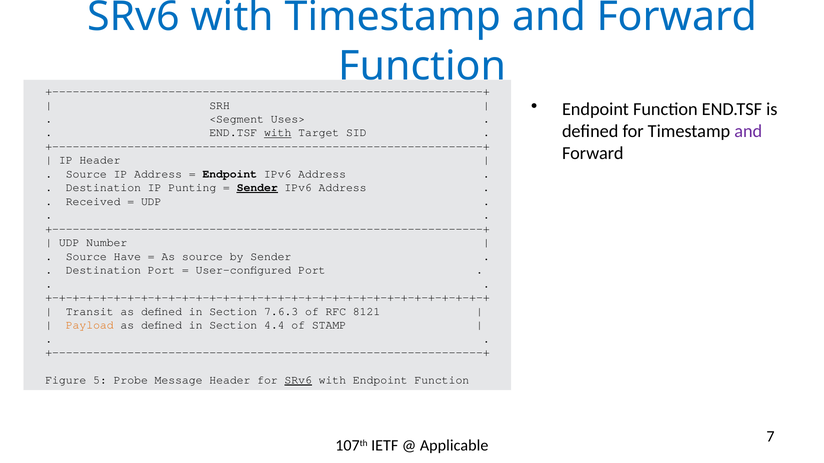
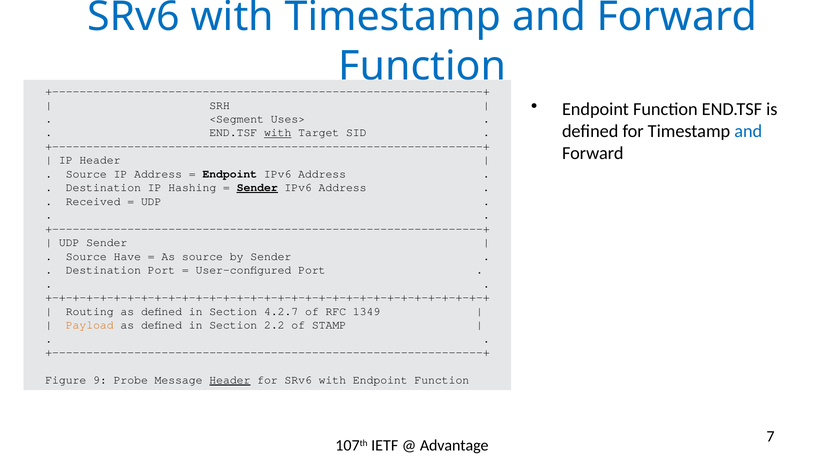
and colour: purple -> blue (748, 131)
Punting: Punting -> Hashing (192, 188)
UDP Number: Number -> Sender (107, 243)
Transit: Transit -> Routing (90, 312)
7.6.3: 7.6.3 -> 4.2.7 (281, 312)
8121: 8121 -> 1349 (367, 312)
4.4: 4.4 -> 2.2 (274, 325)
5: 5 -> 9 (100, 380)
Header underline: none -> present (230, 380)
SRv6 underline: present -> none (298, 380)
Applicable: Applicable -> Advantage (454, 446)
